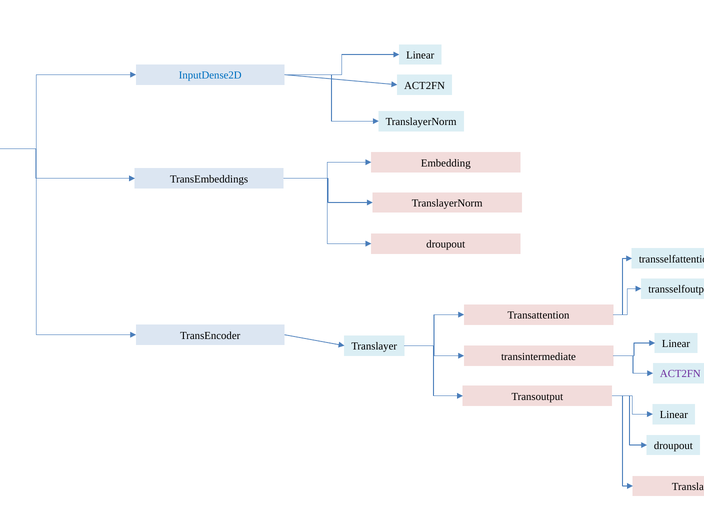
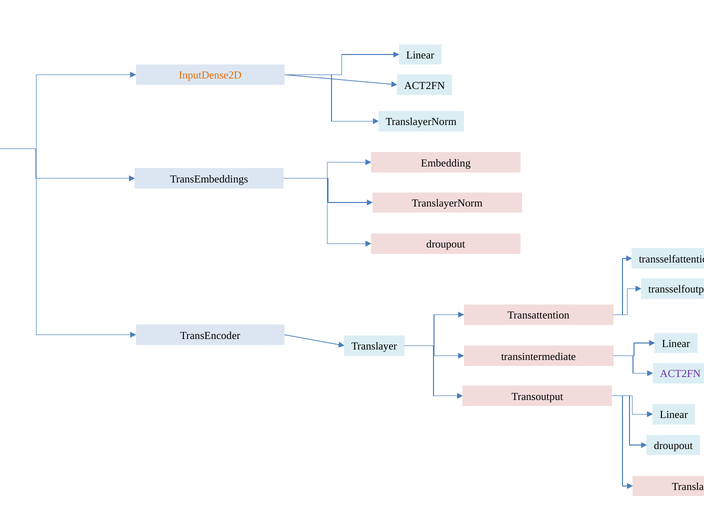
InputDense2D colour: blue -> orange (210, 75)
